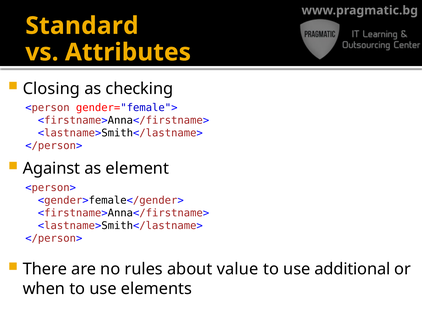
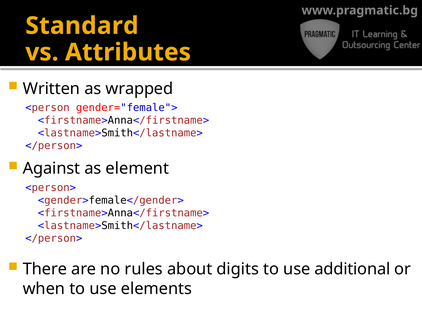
Closing: Closing -> Written (51, 89)
checking: checking -> wrapped (139, 89)
value: value -> digits (238, 270)
